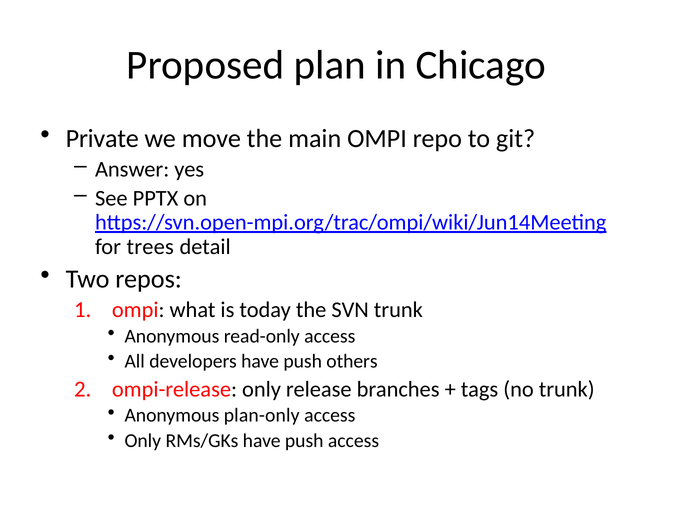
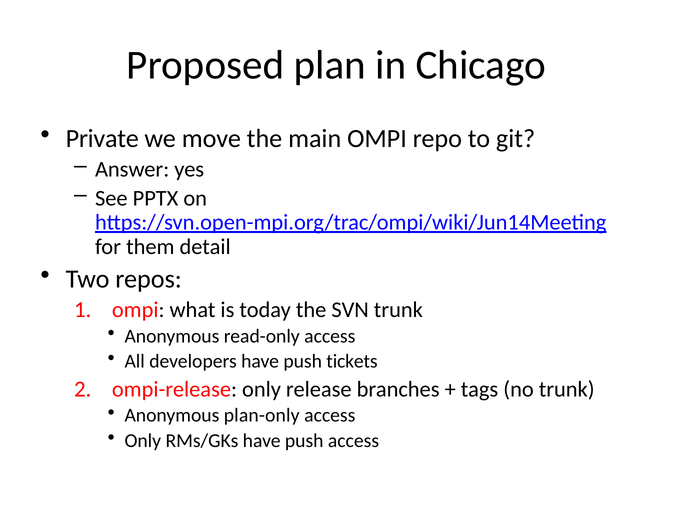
trees: trees -> them (150, 247)
others: others -> tickets (352, 361)
